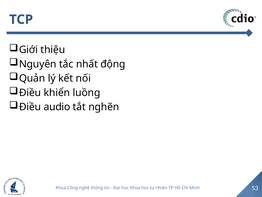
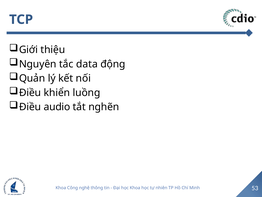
nhất: nhất -> data (87, 64)
